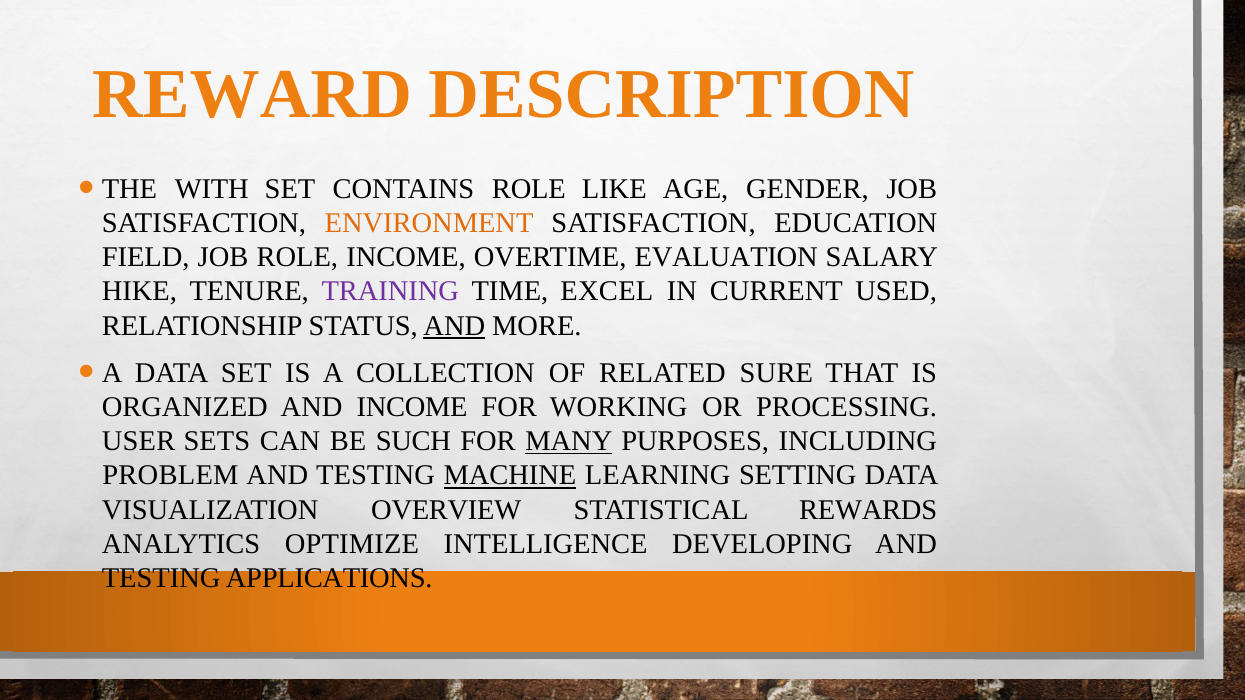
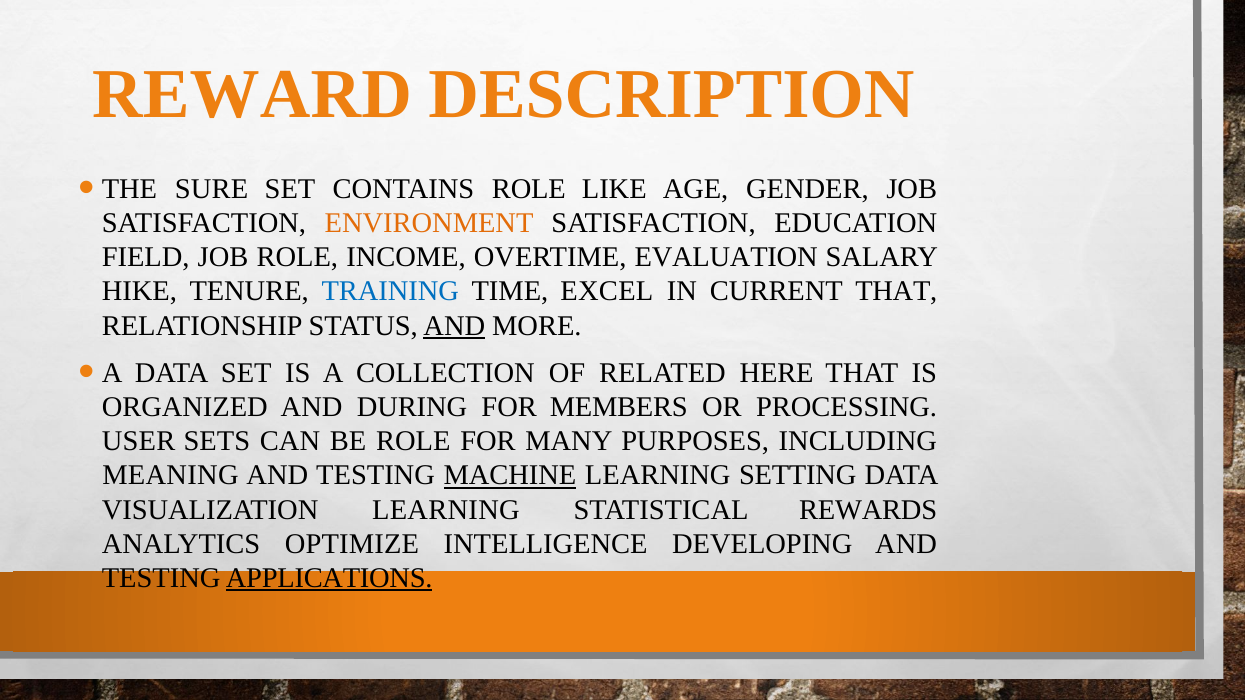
WITH: WITH -> SURE (212, 189)
TRAINING colour: purple -> blue (390, 292)
CURRENT USED: USED -> THAT (896, 292)
SURE: SURE -> HERE (777, 373)
AND INCOME: INCOME -> DURING (412, 407)
WORKING: WORKING -> MEMBERS (619, 407)
BE SUCH: SUCH -> ROLE (413, 441)
MANY underline: present -> none (569, 441)
PROBLEM: PROBLEM -> MEANING (170, 476)
VISUALIZATION OVERVIEW: OVERVIEW -> LEARNING (446, 510)
APPLICATIONS underline: none -> present (329, 578)
